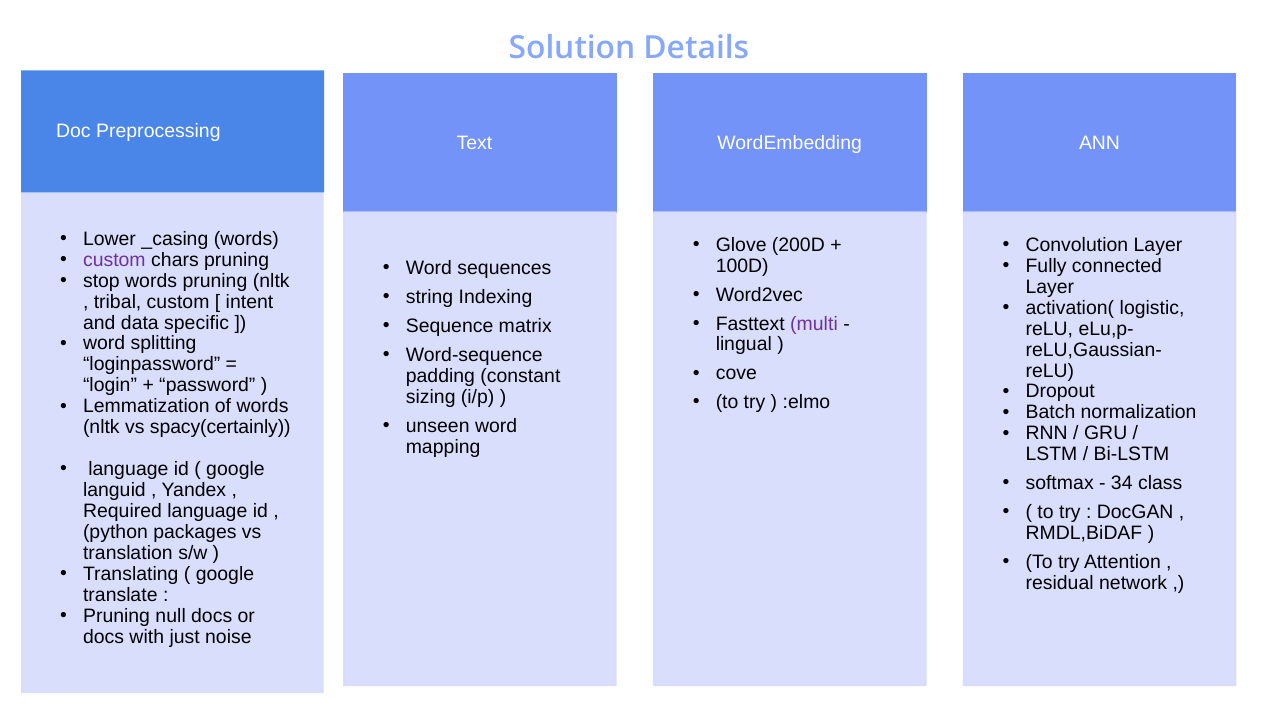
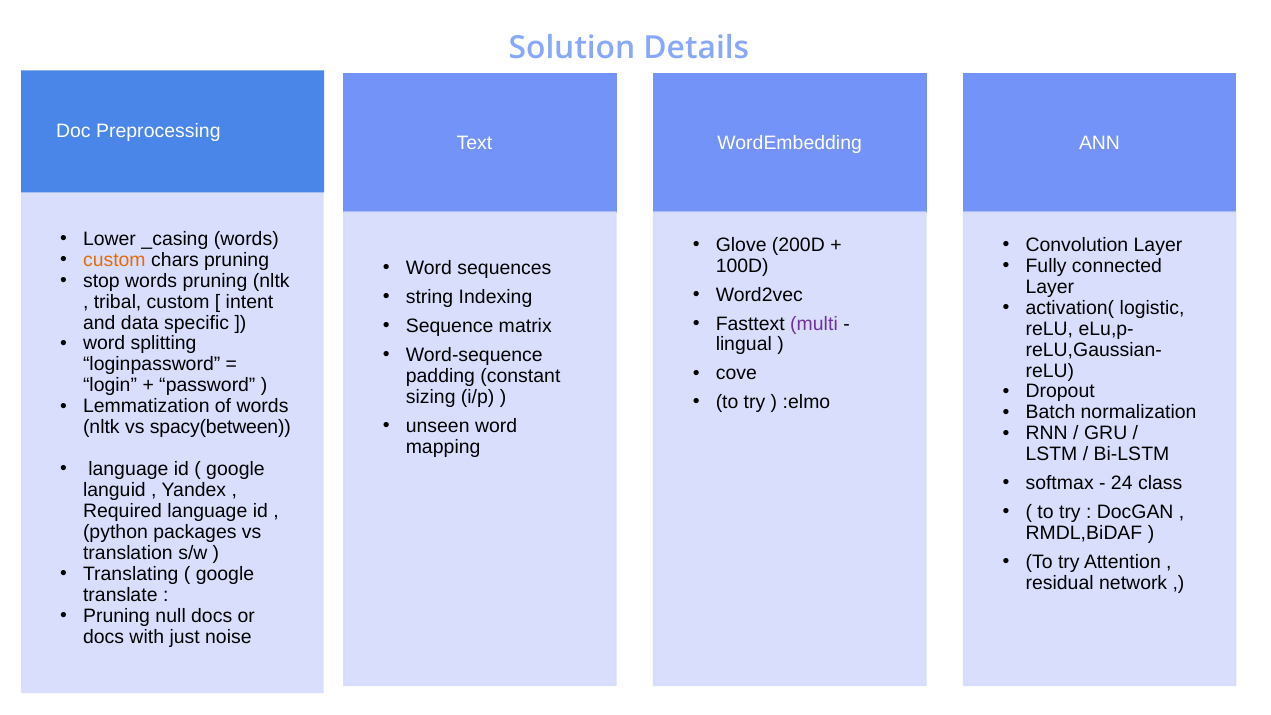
custom colour: purple -> orange (114, 260)
spacy(certainly: spacy(certainly -> spacy(between (220, 427)
34: 34 -> 24 (1122, 483)
